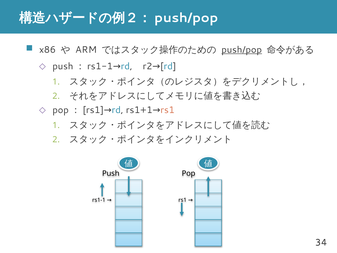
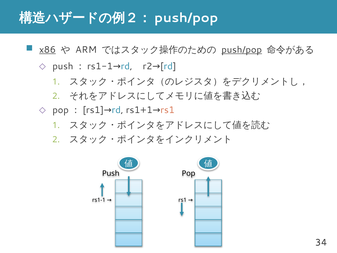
x86 underline: none -> present (48, 50)
